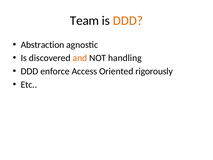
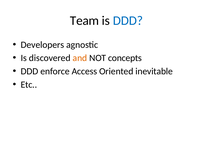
DDD colour: orange -> blue (128, 21)
Abstraction: Abstraction -> Developers (42, 45)
handling: handling -> concepts (125, 58)
rigorously: rigorously -> inevitable (154, 71)
